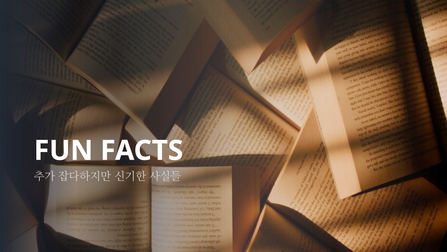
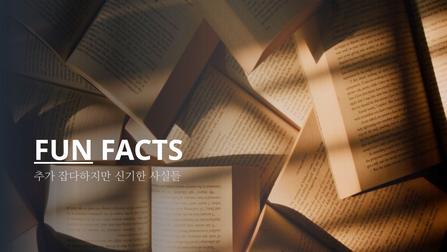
FUN underline: none -> present (63, 150)
